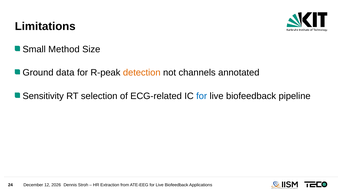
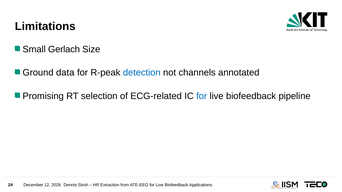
Method: Method -> Gerlach (64, 49)
detection colour: orange -> blue (142, 73)
Sensitivity: Sensitivity -> Promising (43, 96)
